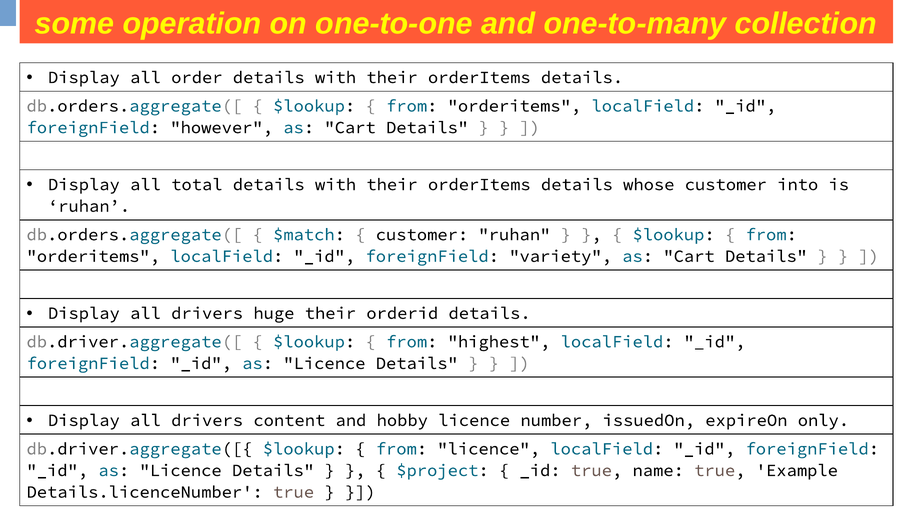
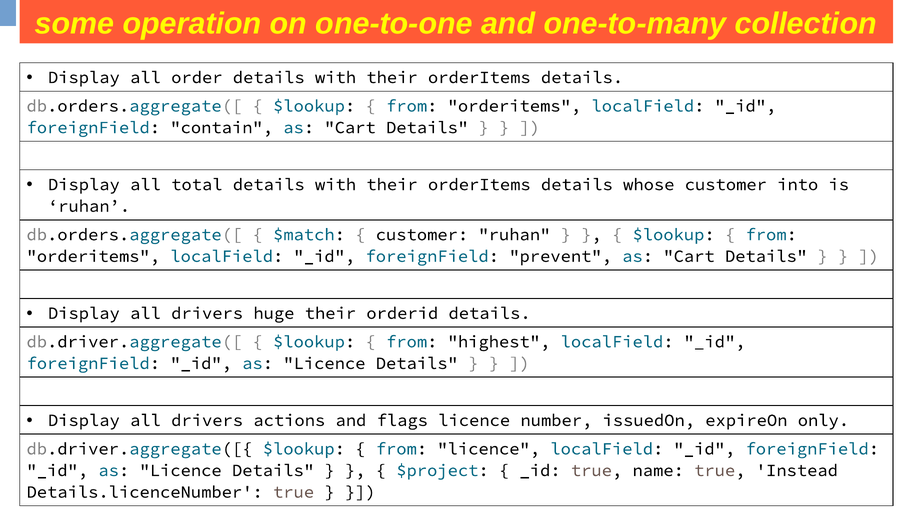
however: however -> contain (222, 127)
variety: variety -> prevent (561, 256)
content: content -> actions (289, 420)
hobby: hobby -> flags (402, 420)
Example: Example -> Instead (797, 470)
